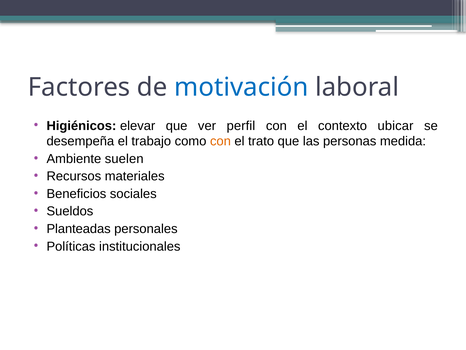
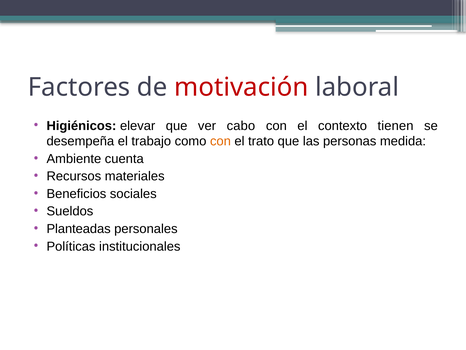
motivación colour: blue -> red (241, 87)
perfil: perfil -> cabo (241, 126)
ubicar: ubicar -> tienen (396, 126)
suelen: suelen -> cuenta (124, 159)
